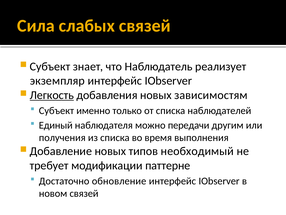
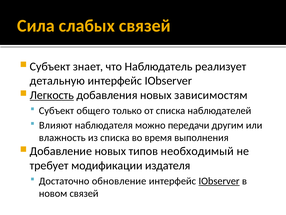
экземпляр: экземпляр -> детальную (57, 81)
именно: именно -> общего (93, 110)
Единый: Единый -> Влияют (56, 125)
получения: получения -> влажность (62, 137)
паттерне: паттерне -> издателя (168, 165)
IObserver underline: none -> present (219, 181)
